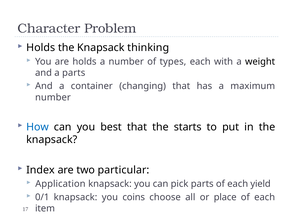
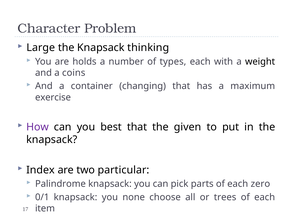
Holds: Holds -> Large (41, 48)
a parts: parts -> coins (74, 73)
number: number -> exercise (53, 97)
How colour: blue -> purple (38, 127)
starts: starts -> given (188, 127)
Application: Application -> Palindrome (60, 184)
yield: yield -> zero (260, 184)
coins: coins -> none (134, 197)
place: place -> trees (225, 197)
